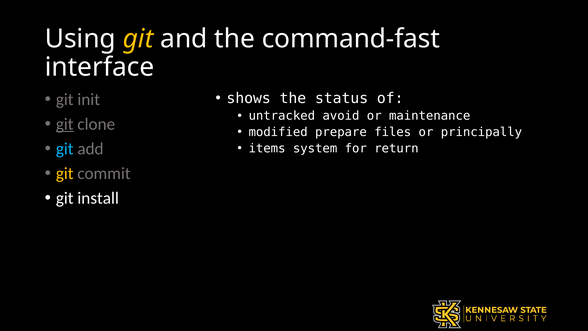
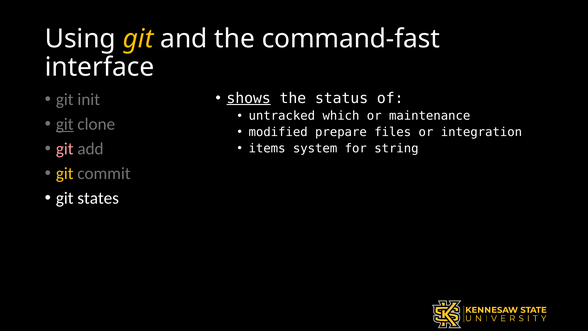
shows underline: none -> present (249, 98)
avoid: avoid -> which (341, 116)
principally: principally -> integration (481, 132)
git colour: light blue -> pink (65, 149)
return: return -> string (396, 148)
install: install -> states (98, 198)
